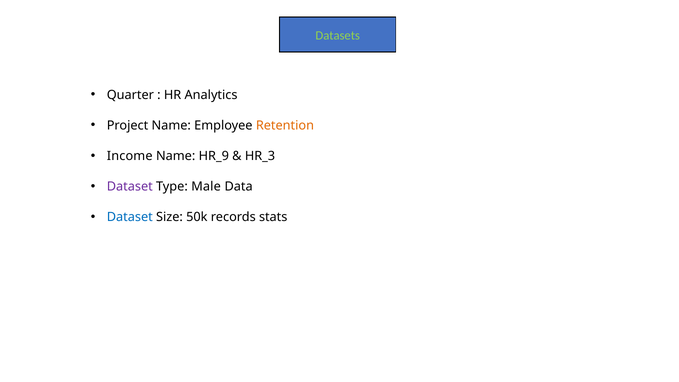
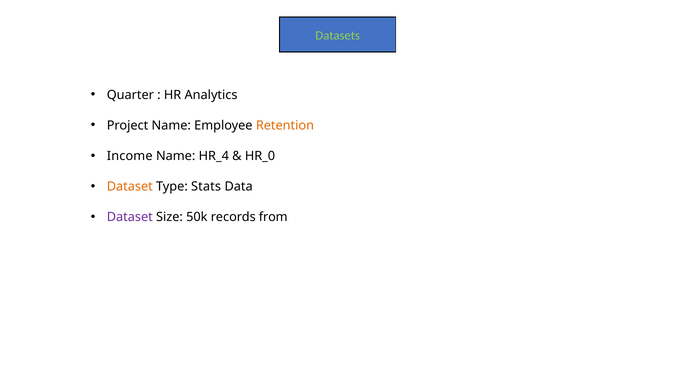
HR_9: HR_9 -> HR_4 (214, 156)
HR_3: HR_3 -> HR_0 (260, 156)
Dataset colour: purple -> orange (130, 187)
Male: Male -> Stats (206, 187)
Dataset colour: blue -> purple (130, 217)
stats: stats -> from (273, 217)
